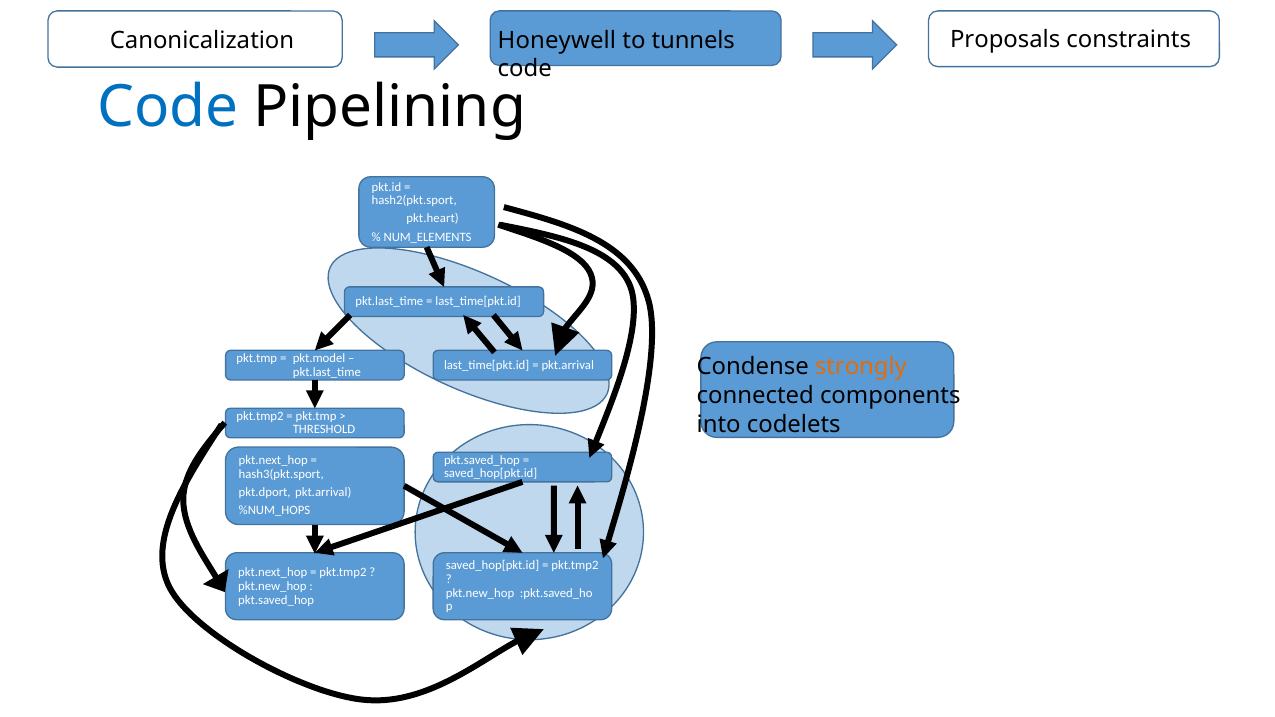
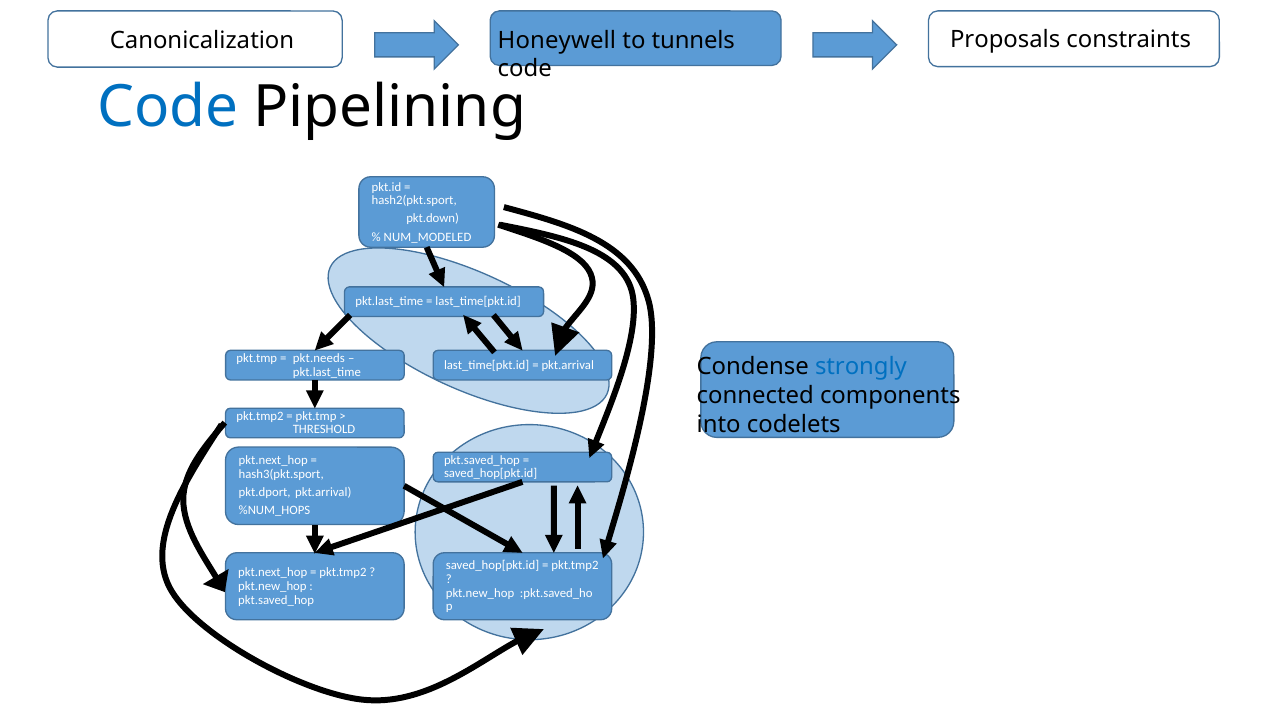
pkt.heart: pkt.heart -> pkt.down (433, 219)
NUM_ELEMENTS: NUM_ELEMENTS -> NUM_MODELED (428, 237)
pkt.model: pkt.model -> pkt.needs (319, 358)
strongly colour: orange -> blue (861, 367)
